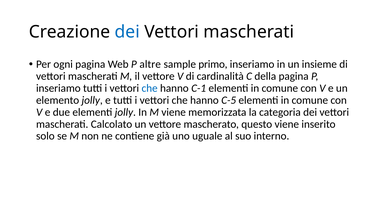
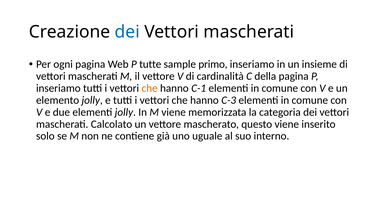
altre: altre -> tutte (150, 64)
che colour: blue -> orange (150, 88)
C-5: C-5 -> C-3 (229, 100)
